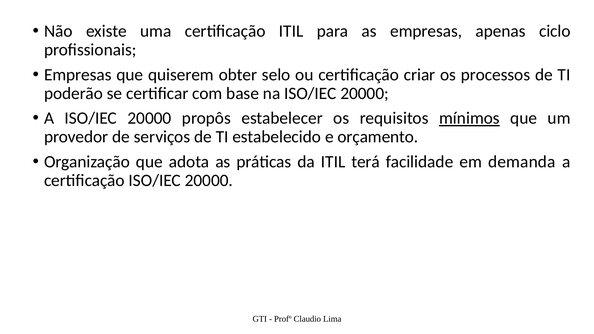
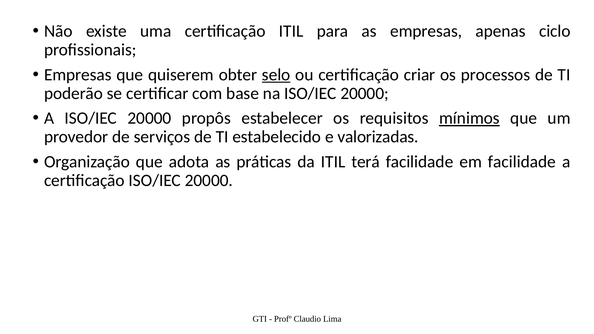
selo underline: none -> present (276, 75)
orçamento: orçamento -> valorizadas (378, 137)
em demanda: demanda -> facilidade (522, 162)
